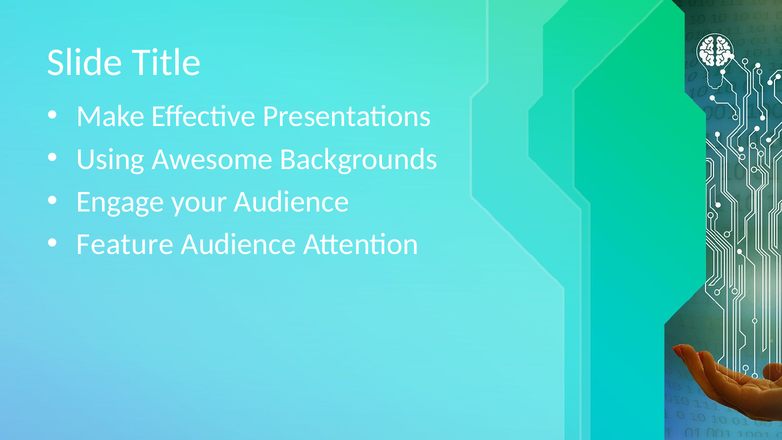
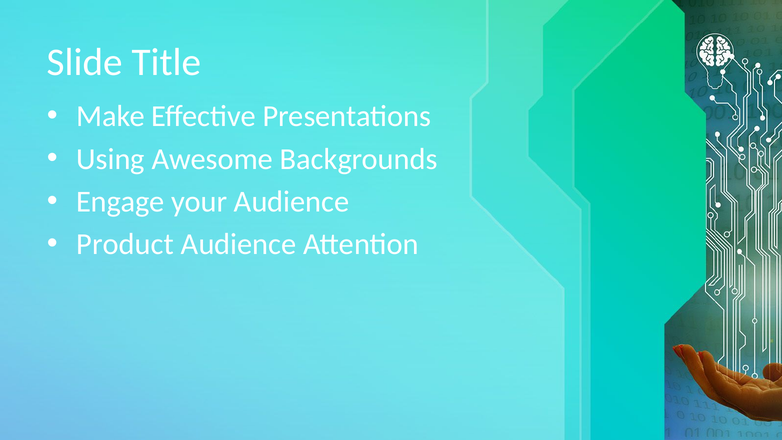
Feature: Feature -> Product (125, 244)
